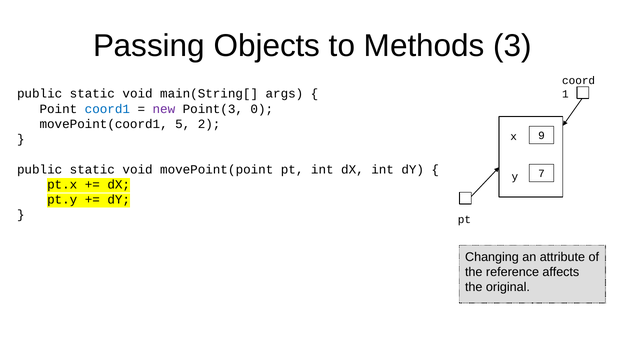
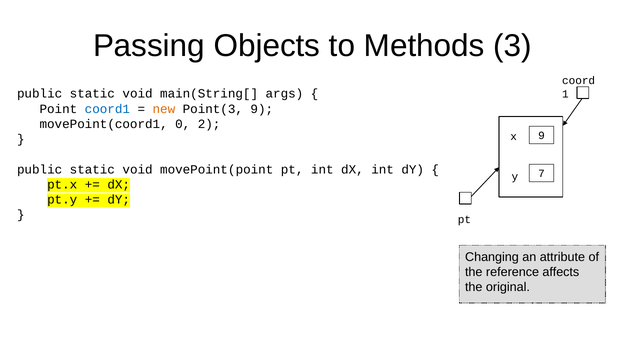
new colour: purple -> orange (164, 109)
Point(3 0: 0 -> 9 (262, 109)
5: 5 -> 0 (183, 124)
